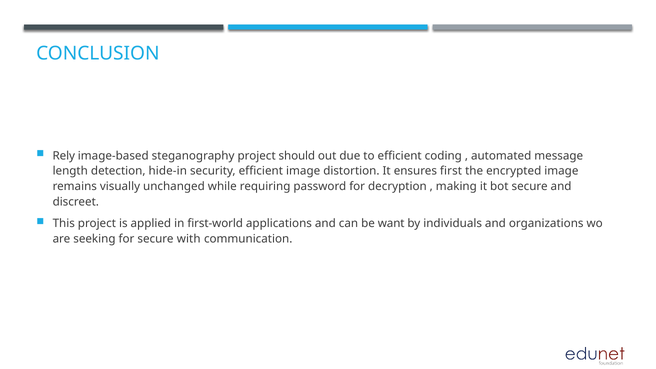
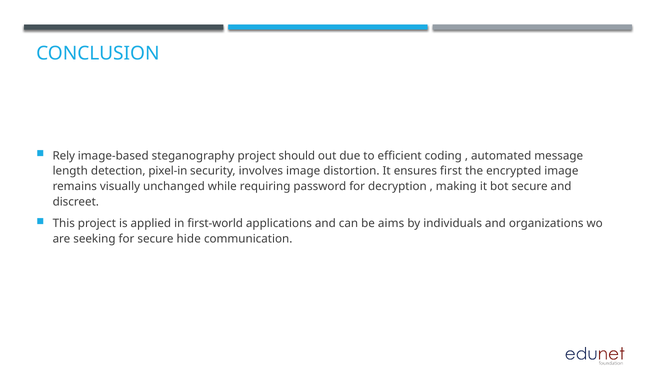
hide-in: hide-in -> pixel-in (168, 171)
security efficient: efficient -> involves (261, 171)
want: want -> aims (391, 224)
with: with -> hide (189, 239)
